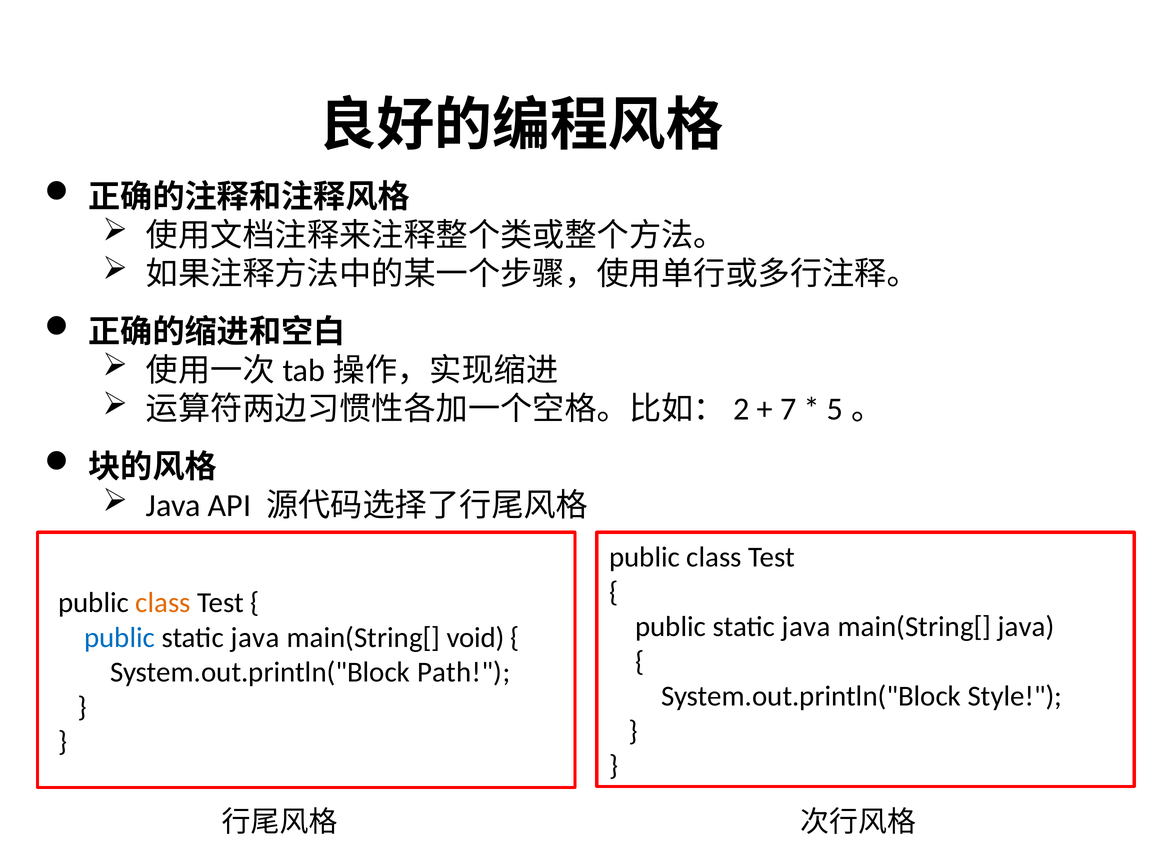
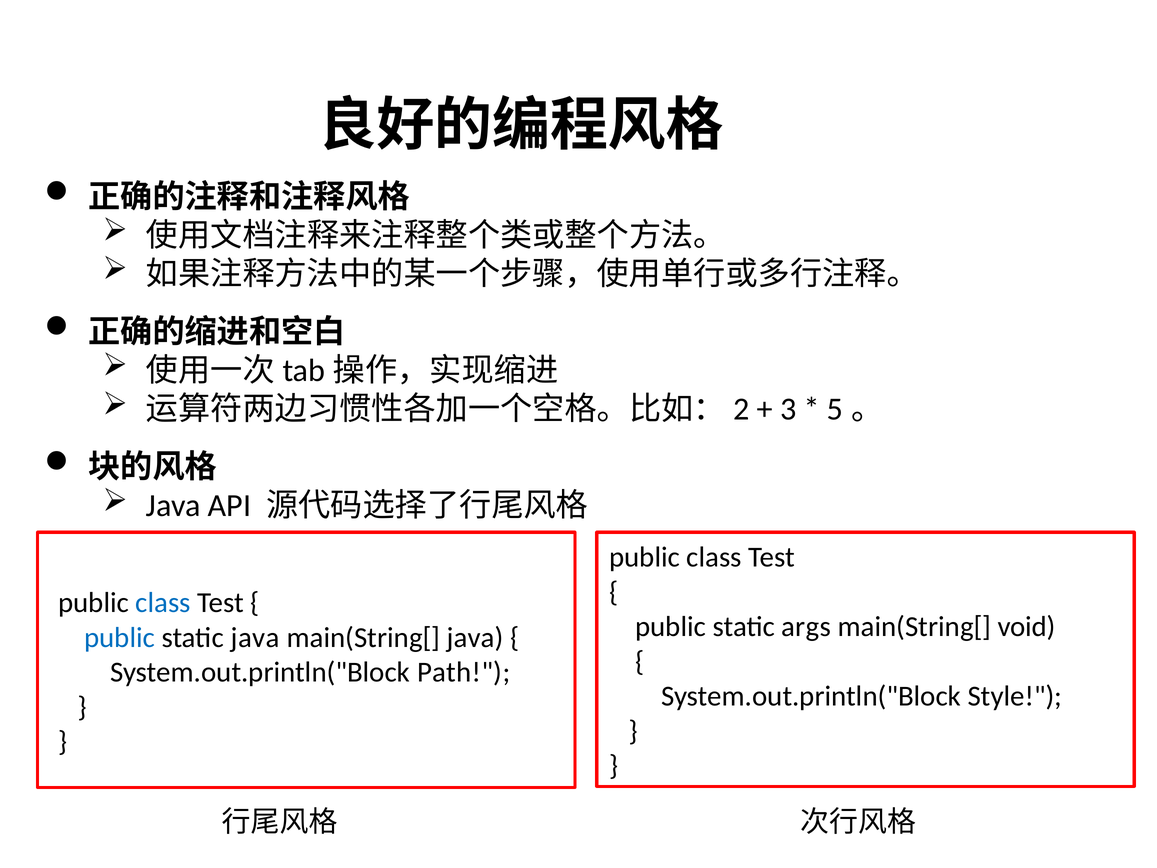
7: 7 -> 3 (788, 409)
class colour: orange -> blue (163, 603)
java: java -> args (806, 627)
main(String[ java: java -> void (1026, 627)
main(String[ void: void -> java (475, 637)
